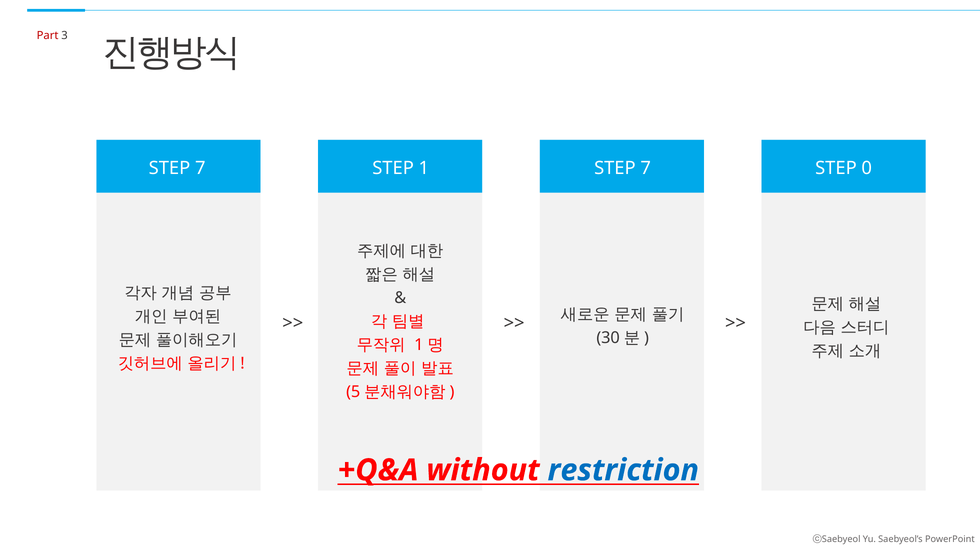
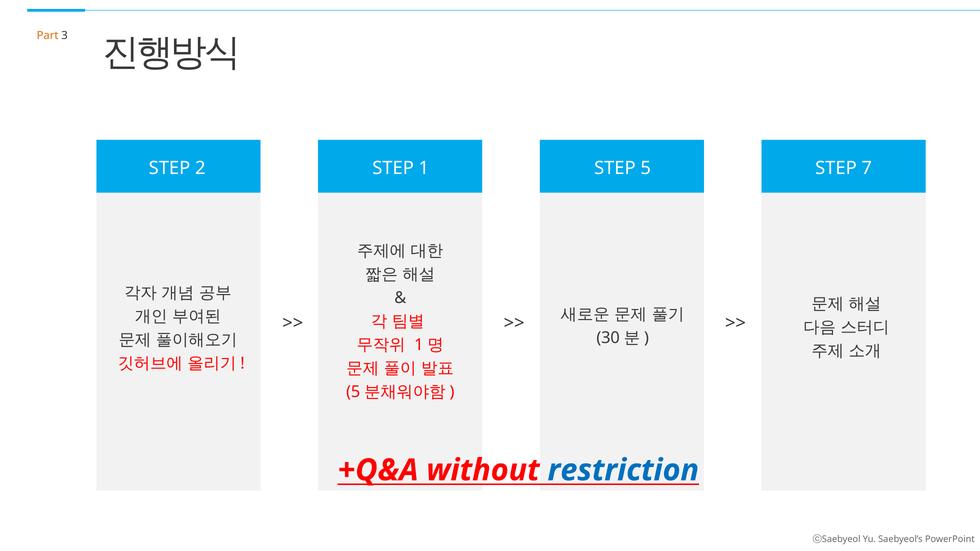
Part colour: red -> orange (48, 36)
7: 7 -> 2 (200, 168)
1 STEP 7: 7 -> 5 (646, 168)
0: 0 -> 7 (867, 168)
